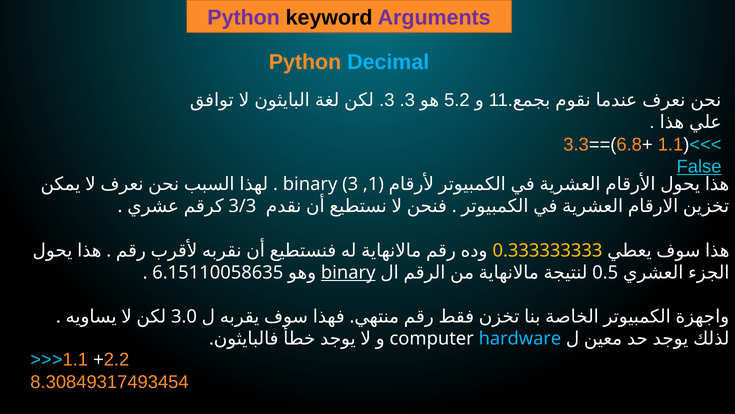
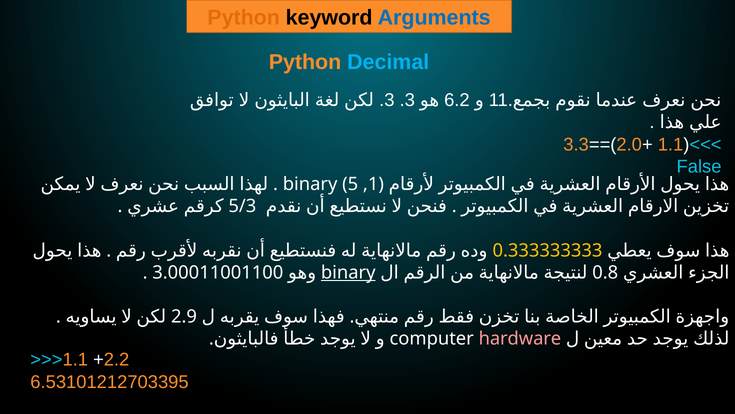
Python colour: purple -> orange (244, 18)
Arguments colour: purple -> blue (434, 18)
5.2: 5.2 -> 6.2 (457, 100)
6.8: 6.8 -> 2.0 (629, 144)
False underline: present -> none (699, 166)
binary 3: 3 -> 5 (350, 184)
3/3: 3/3 -> 5/3 (242, 206)
6.15110058635: 6.15110058635 -> 3.00011001100 (218, 272)
0.5: 0.5 -> 0.8 (605, 272)
3.0: 3.0 -> 2.9 (184, 316)
hardware colour: light blue -> pink (520, 338)
8.30849317493454: 8.30849317493454 -> 6.53101212703395 (110, 381)
